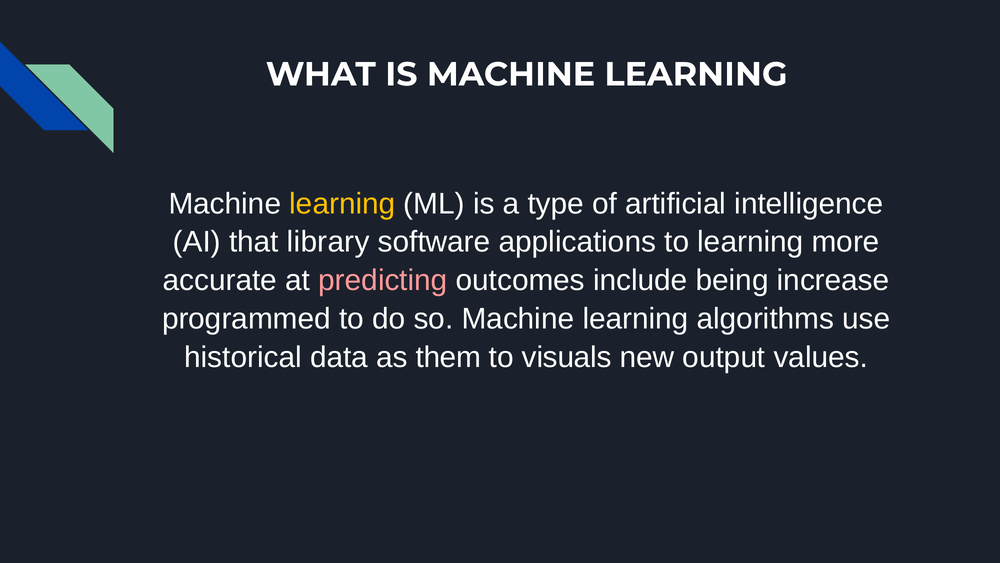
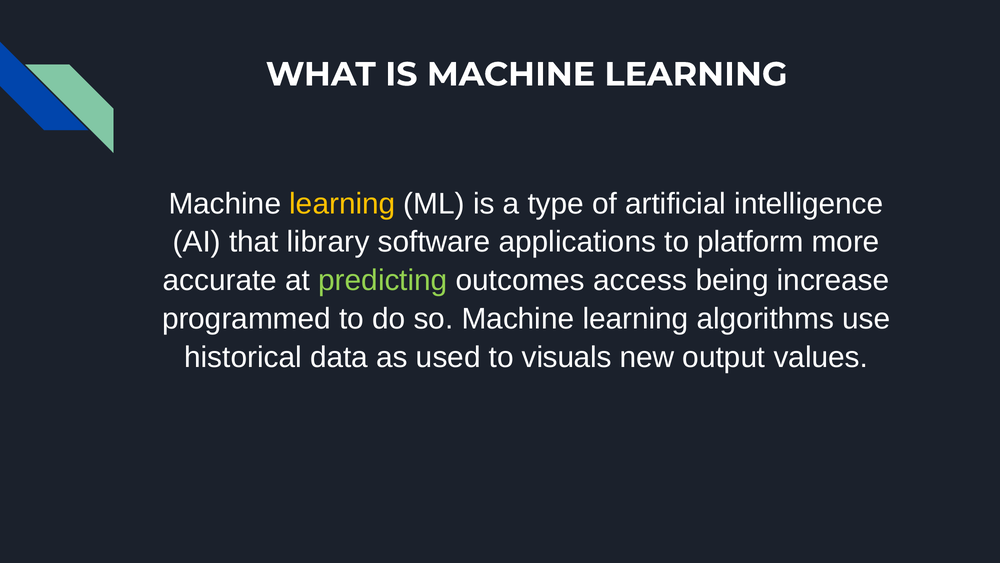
to learning: learning -> platform (750, 242)
predicting colour: pink -> light green (383, 280)
include: include -> access (640, 280)
them: them -> used (448, 357)
